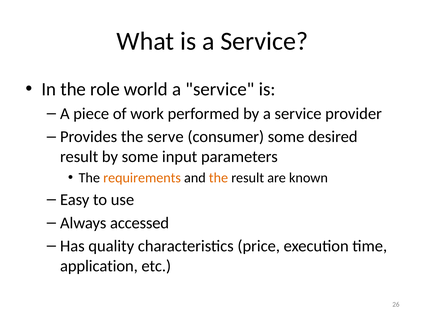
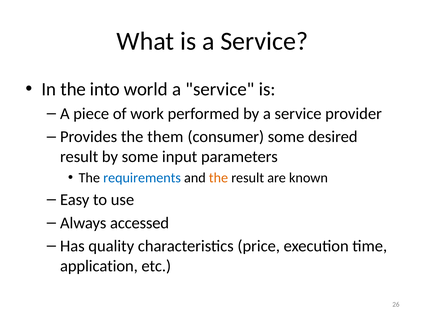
role: role -> into (105, 89)
serve: serve -> them (165, 137)
requirements colour: orange -> blue (142, 178)
